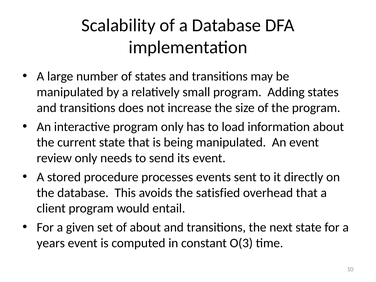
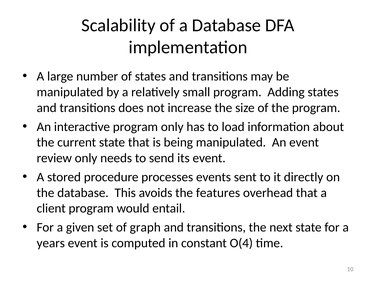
satisfied: satisfied -> features (218, 193)
of about: about -> graph (145, 227)
O(3: O(3 -> O(4 (241, 243)
